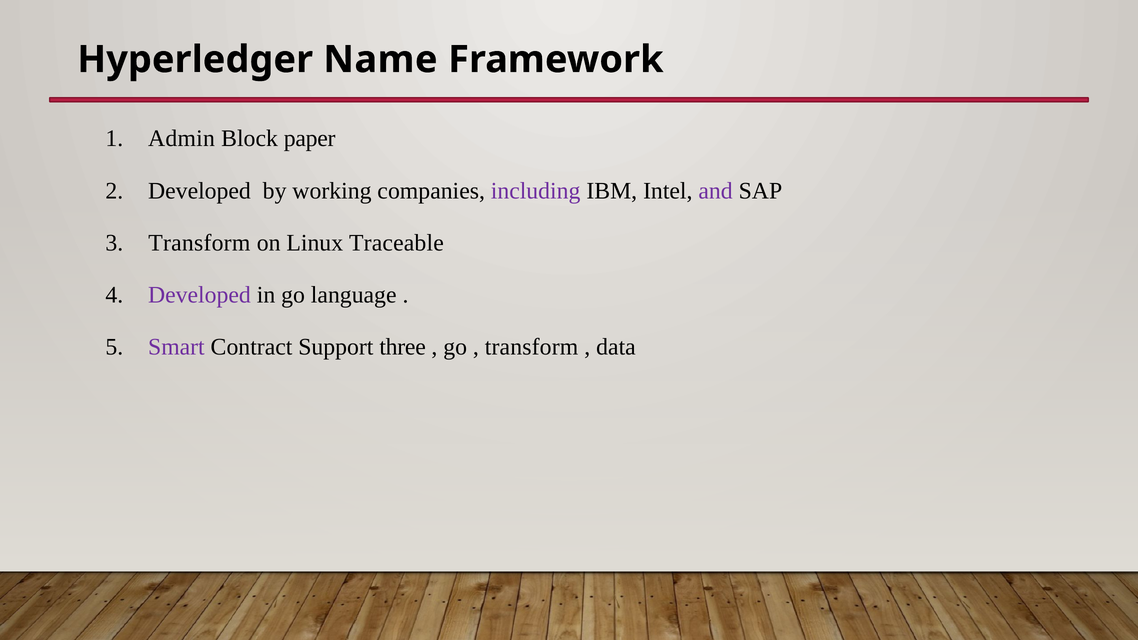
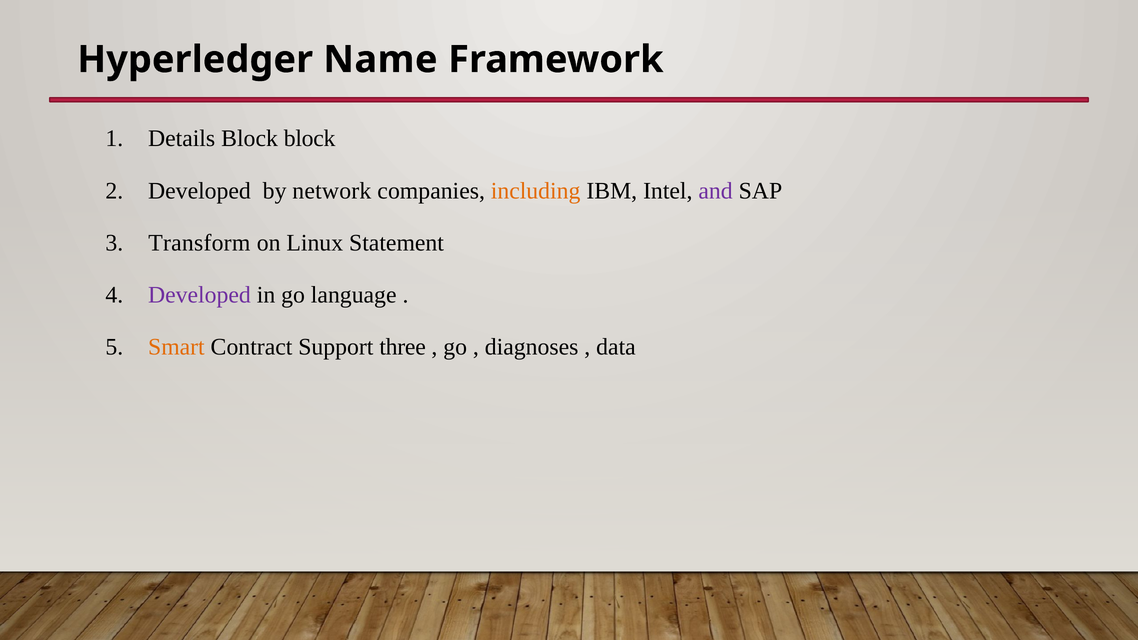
Admin: Admin -> Details (182, 139)
Block paper: paper -> block (310, 139)
working: working -> network (332, 191)
including colour: purple -> orange (536, 191)
Traceable: Traceable -> Statement (396, 243)
Smart colour: purple -> orange (176, 347)
transform: transform -> diagnoses (532, 347)
